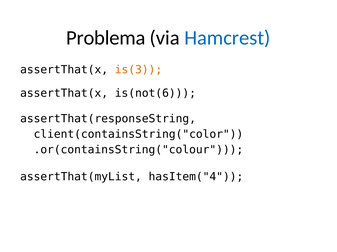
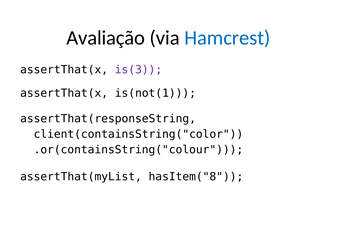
Problema: Problema -> Avaliação (106, 38)
is(3 colour: orange -> purple (138, 70)
is(not(6: is(not(6 -> is(not(1 (155, 93)
hasItem("4: hasItem("4 -> hasItem("8 (196, 177)
